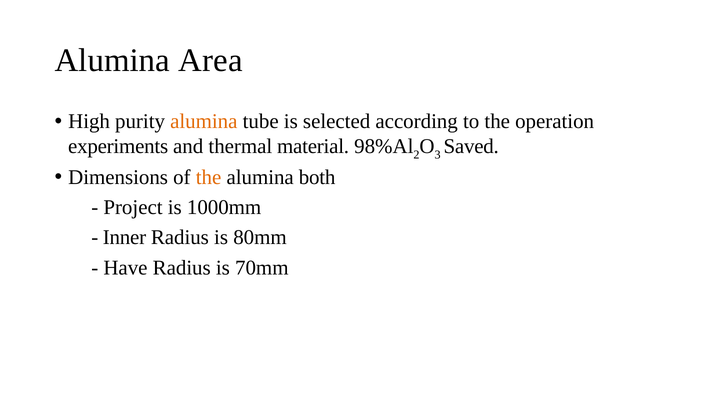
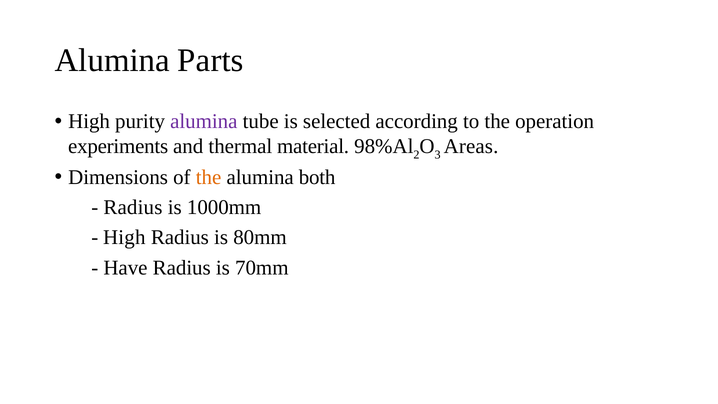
Area: Area -> Parts (211, 60)
alumina colour: orange -> purple (204, 121)
Saved: Saved -> Areas (471, 146)
Project: Project -> Radius (133, 207)
Inner: Inner -> High (124, 237)
